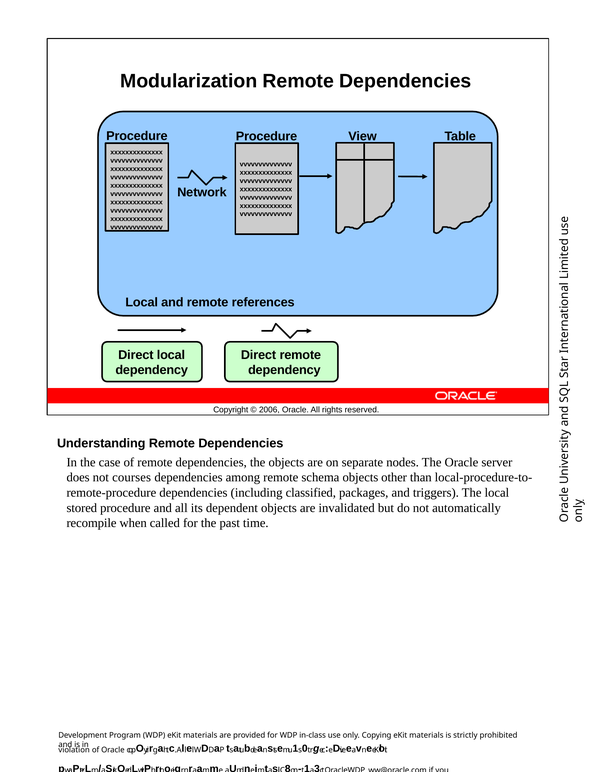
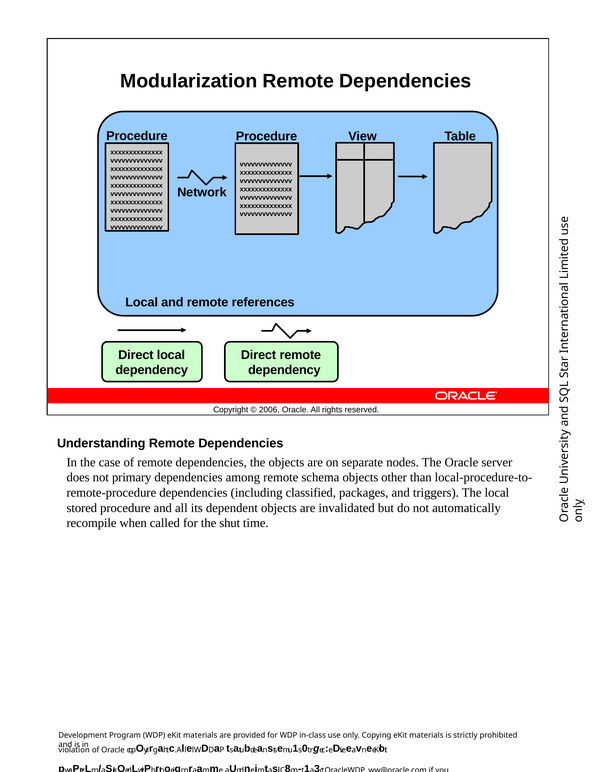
courses: courses -> primary (132, 477)
past: past -> shut (230, 523)
